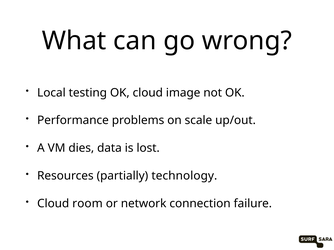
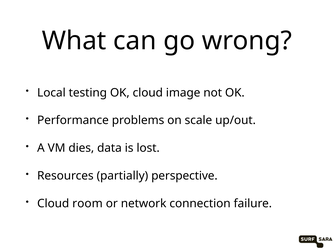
technology: technology -> perspective (184, 176)
